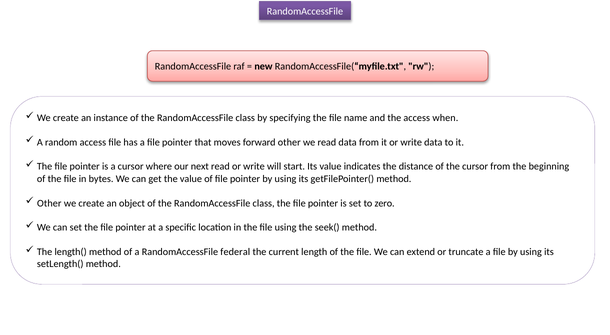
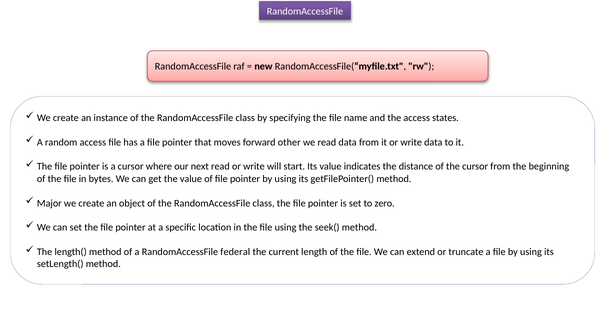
when: when -> states (445, 118)
Other: Other -> Major (49, 203)
